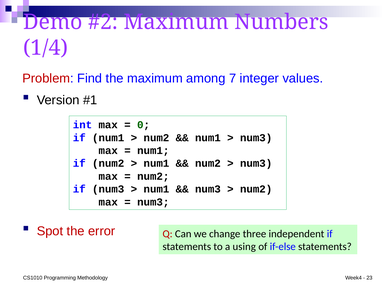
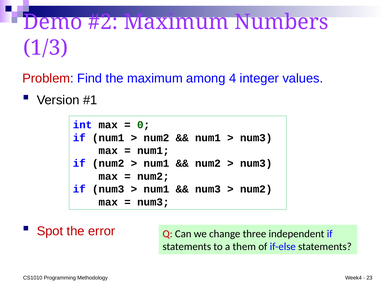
1/4: 1/4 -> 1/3 (46, 48)
7: 7 -> 4 (233, 78)
using: using -> them (244, 246)
